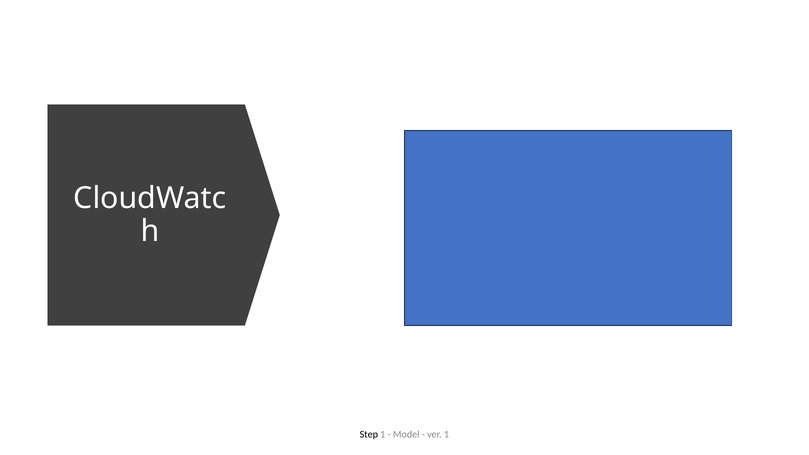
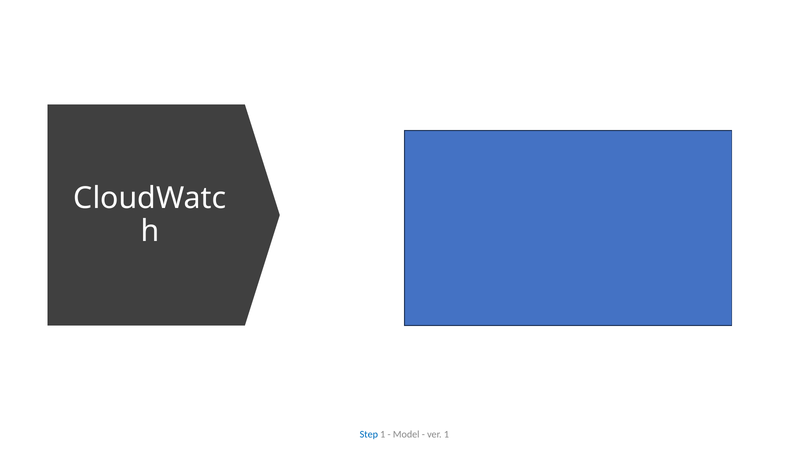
Step colour: black -> blue (369, 434)
